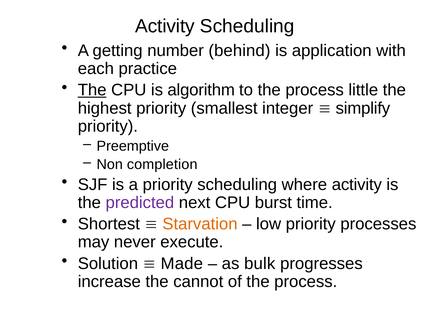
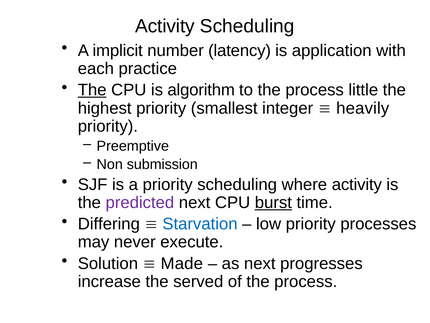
getting: getting -> implicit (118, 50)
behind: behind -> latency (240, 50)
simplify: simplify -> heavily (363, 108)
completion: completion -> submission (162, 164)
burst underline: none -> present (273, 202)
Shortest: Shortest -> Differing (109, 224)
Starvation colour: orange -> blue (200, 224)
as bulk: bulk -> next (260, 263)
cannot: cannot -> served (198, 281)
